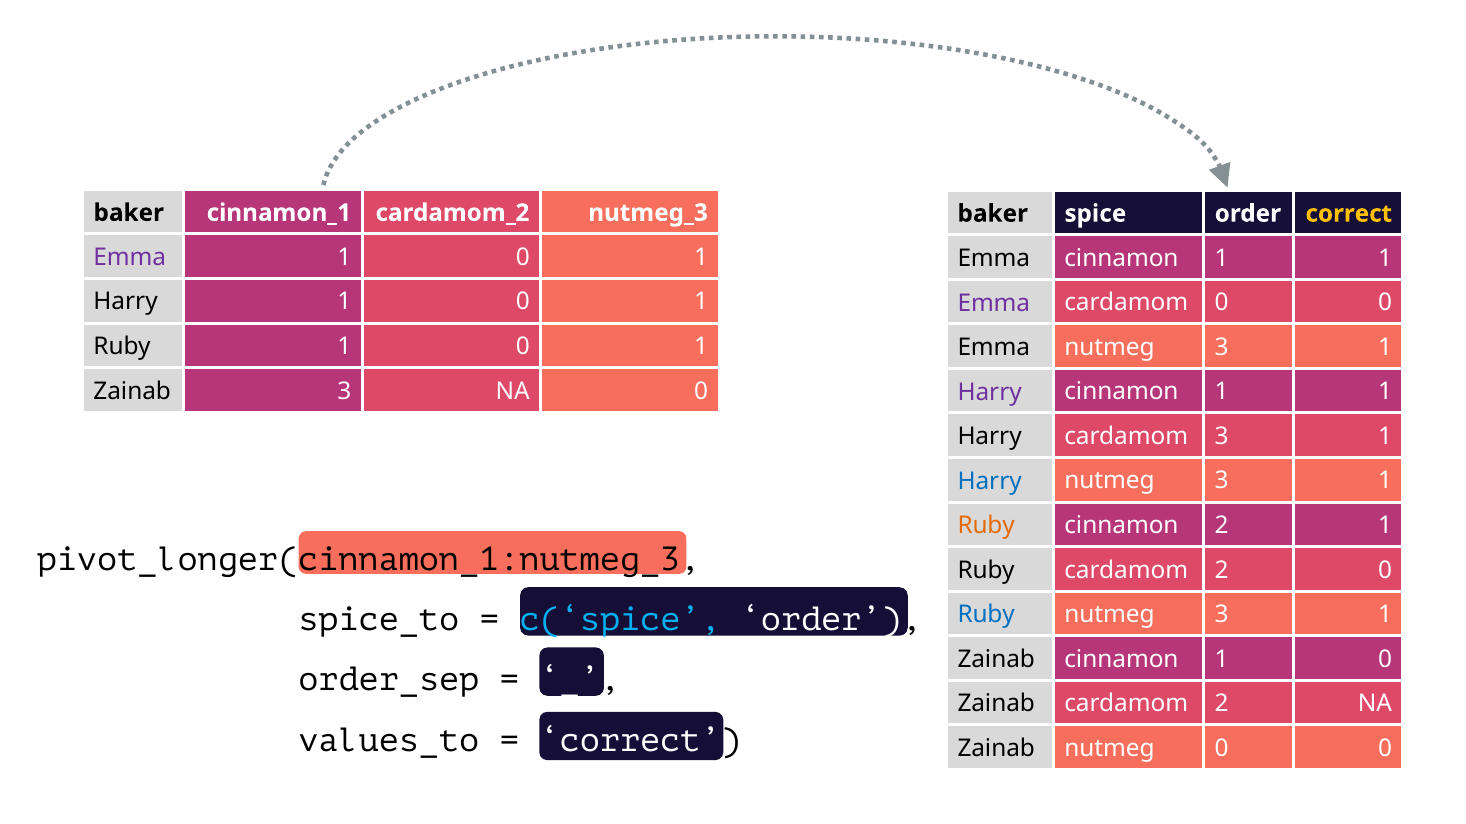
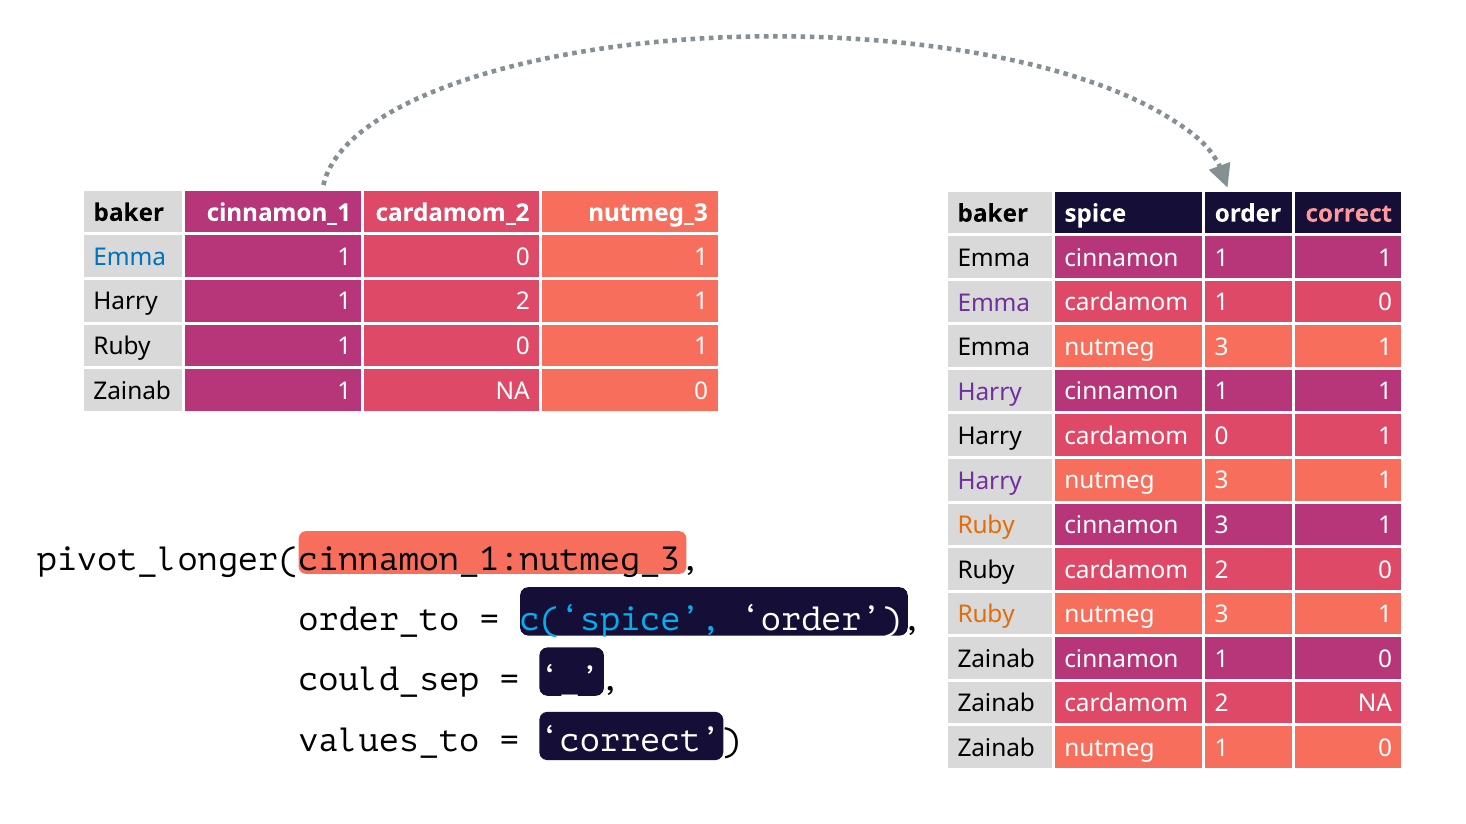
correct colour: yellow -> pink (1349, 214)
Emma colour: purple -> blue (130, 258)
Harry 1 0: 0 -> 2 (523, 302)
cardamom 0: 0 -> 1 (1222, 303)
Zainab 3: 3 -> 1 (344, 391)
cardamom 3: 3 -> 0 (1222, 437)
Harry colour: blue -> purple (990, 482)
cinnamon 2: 2 -> 3 (1222, 526)
spice_to: spice_to -> order_to (379, 620)
Ruby colour: blue -> orange (986, 615)
order_sep: order_sep -> could_sep (389, 680)
nutmeg 0: 0 -> 1 (1222, 749)
